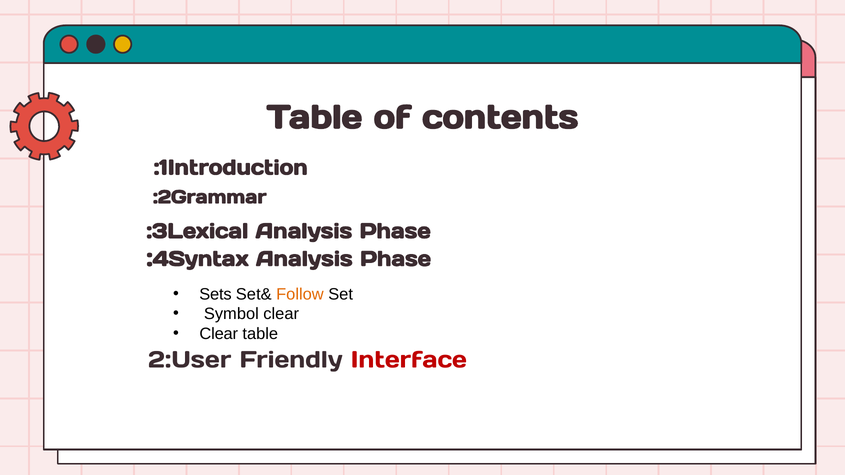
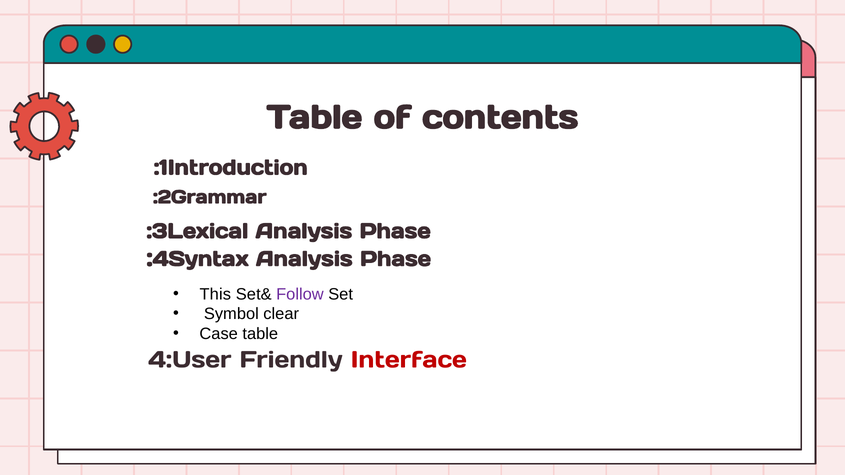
Sets: Sets -> This (215, 294)
Follow colour: orange -> purple (300, 294)
Clear: Clear -> Case (219, 334)
2:User: 2:User -> 4:User (190, 360)
